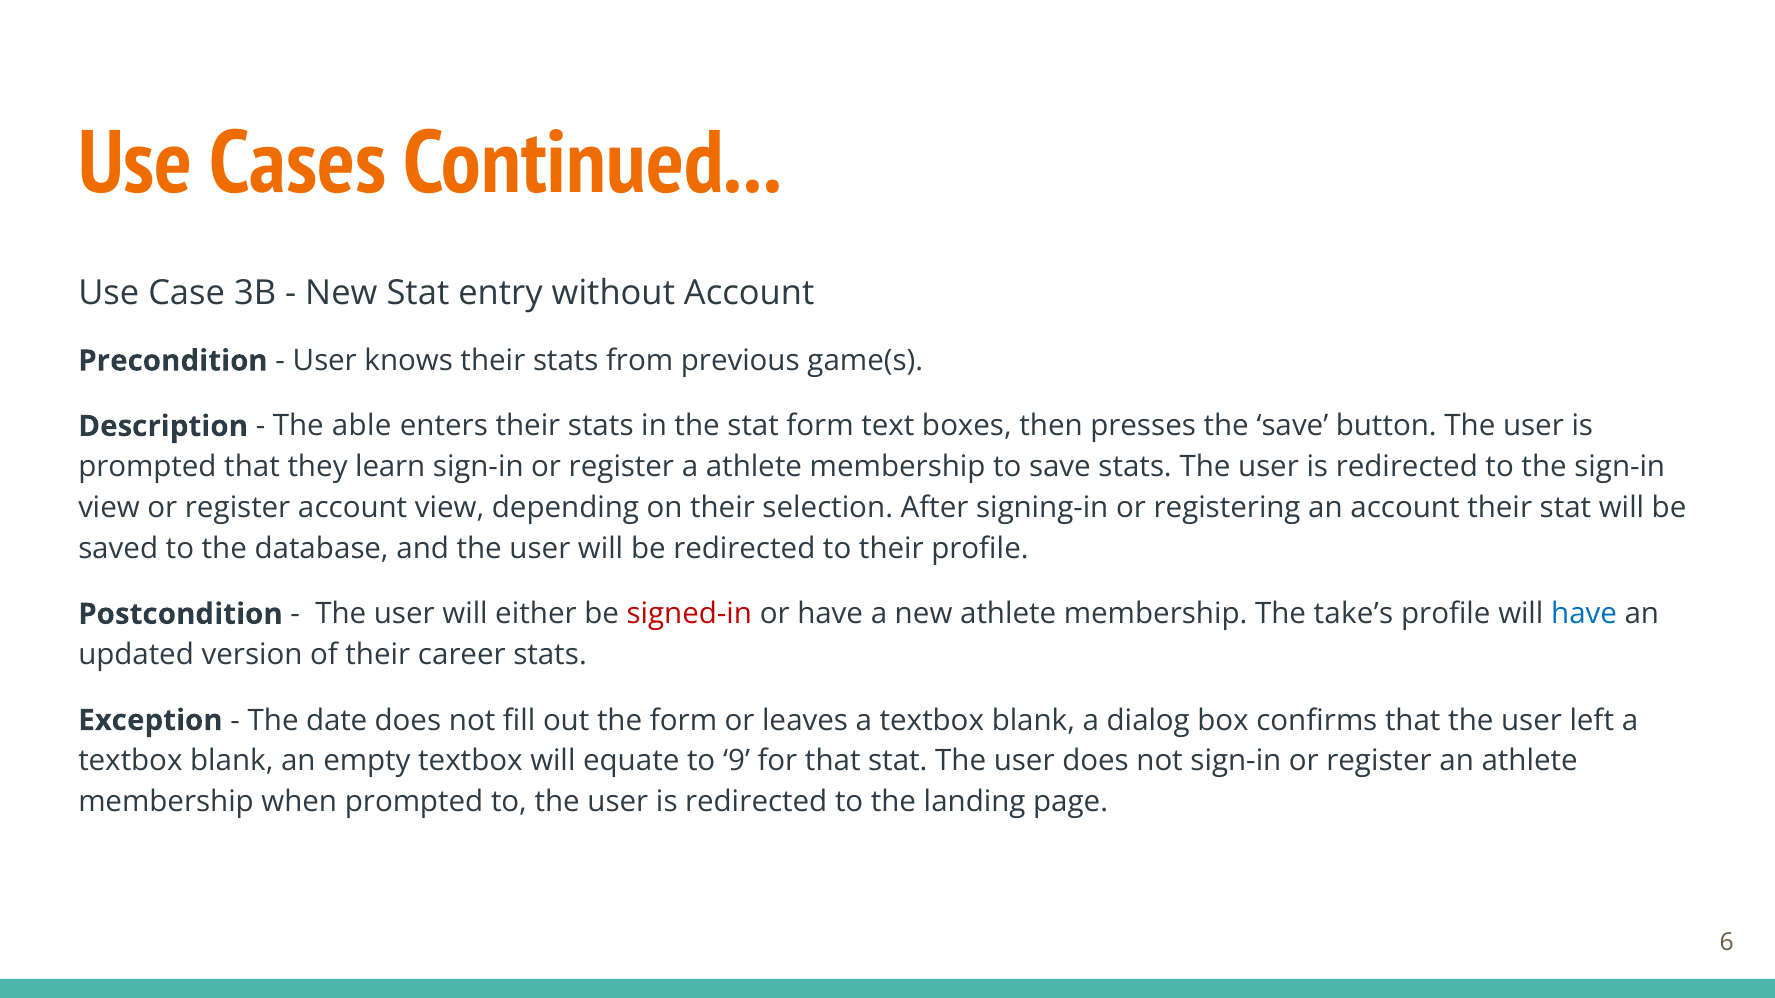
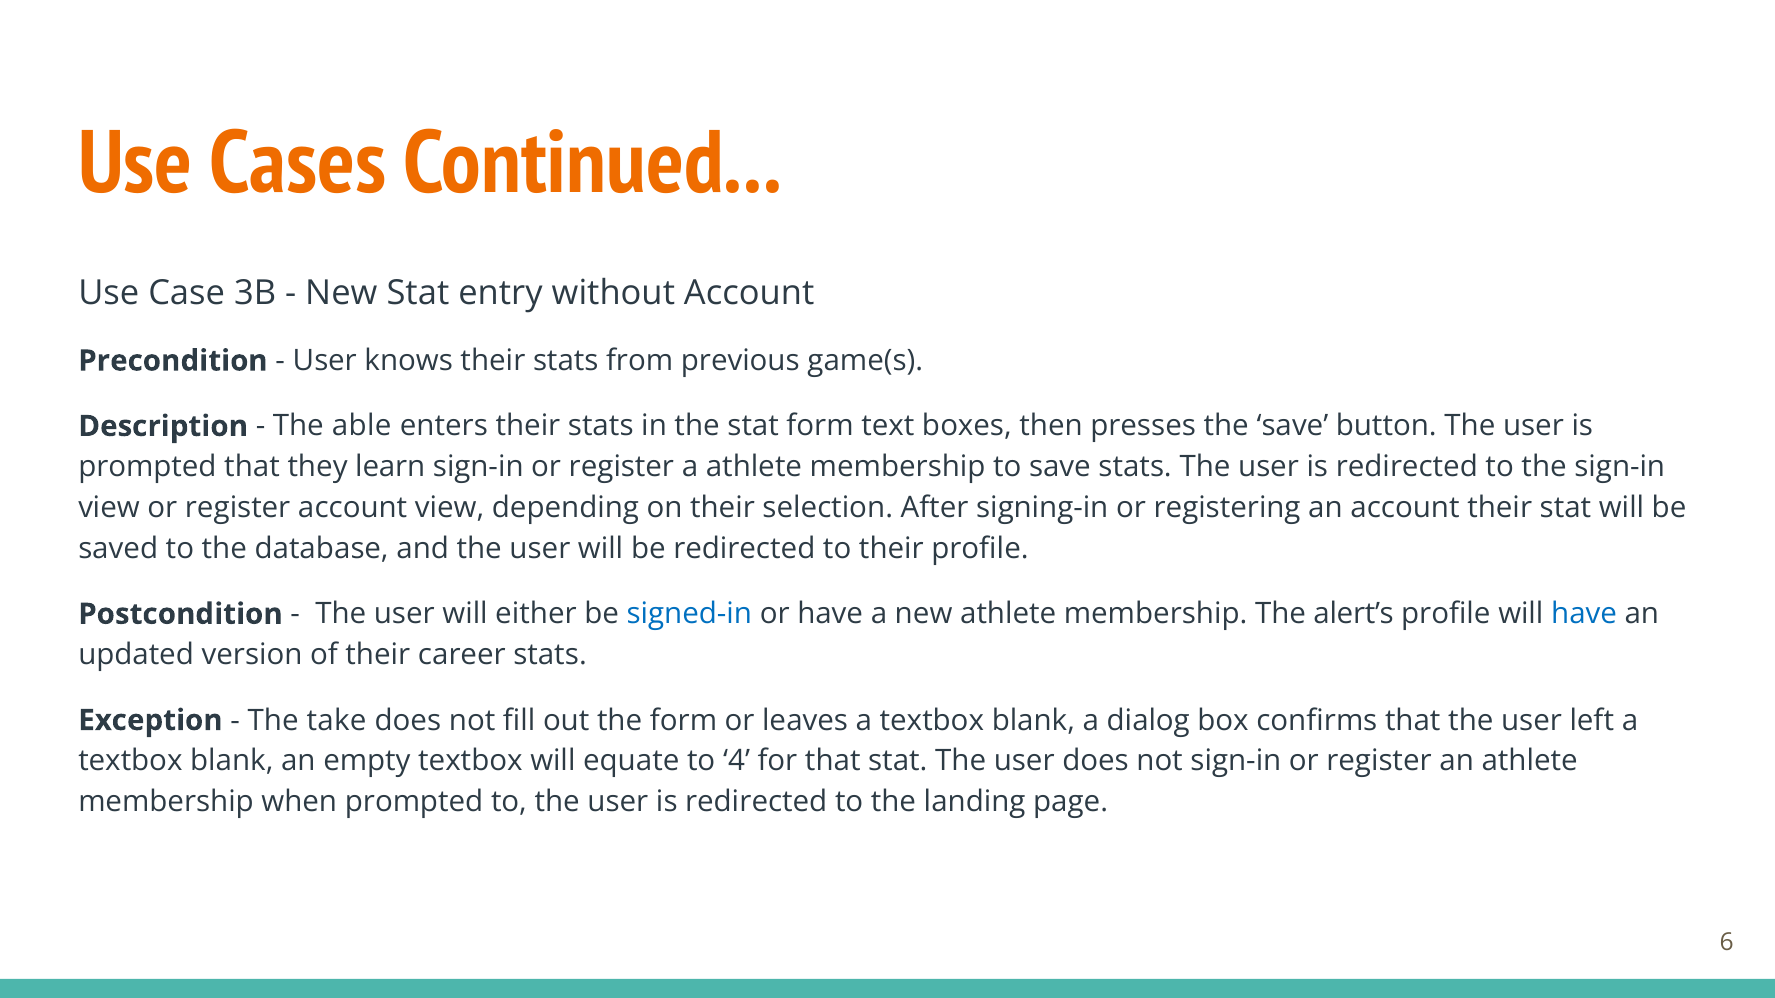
signed-in colour: red -> blue (689, 614)
take’s: take’s -> alert’s (1354, 614)
date: date -> take (336, 721)
9: 9 -> 4 (737, 761)
